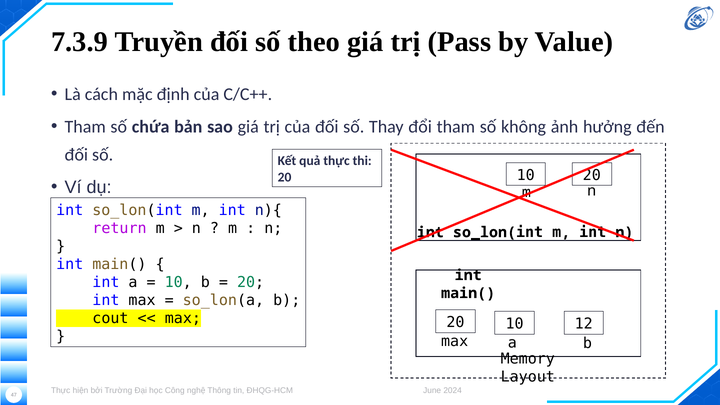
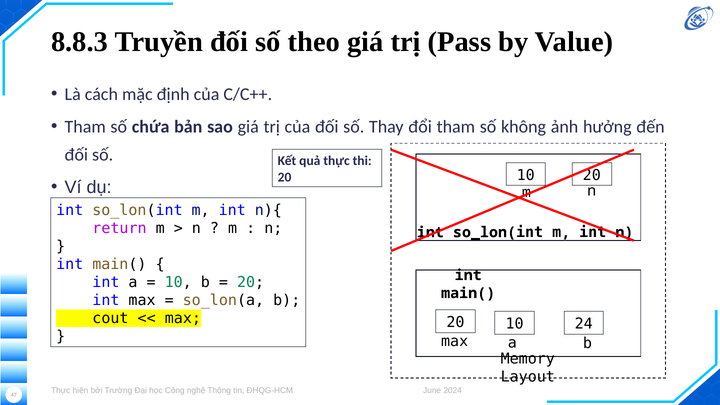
7.3.9: 7.3.9 -> 8.8.3 (80, 42)
12: 12 -> 24 (584, 324)
